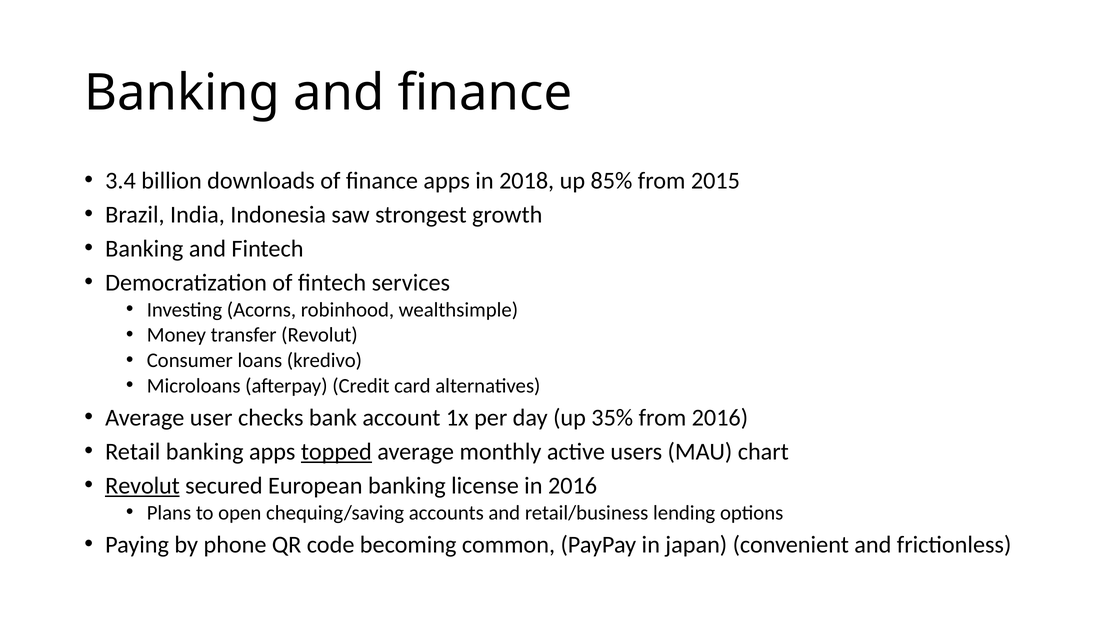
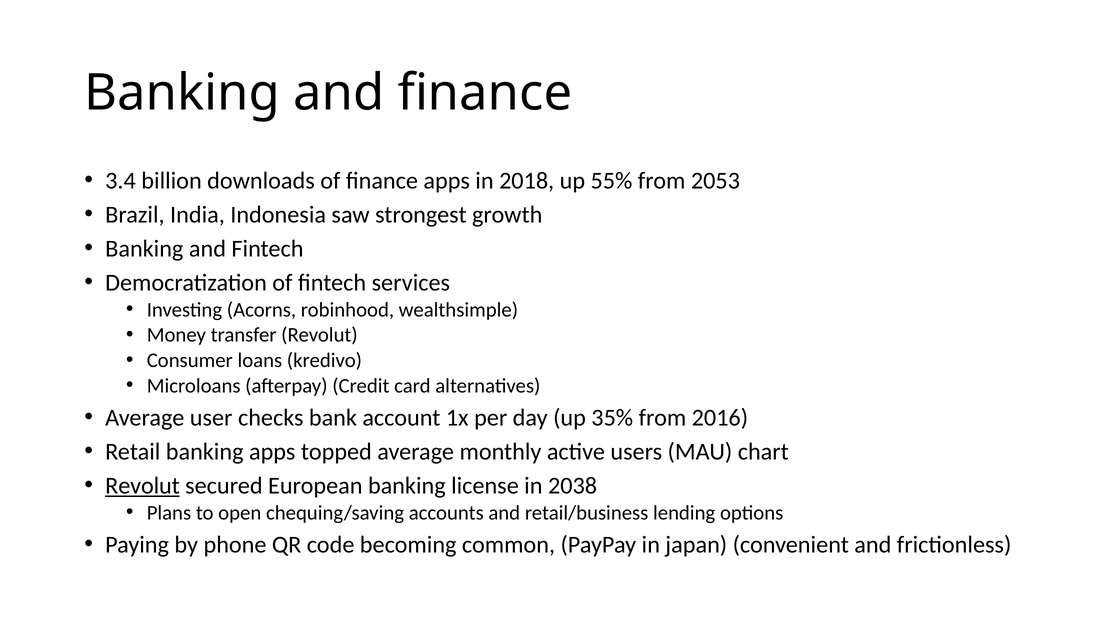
85%: 85% -> 55% (611, 181)
2015: 2015 -> 2053 (715, 181)
topped underline: present -> none (336, 452)
in 2016: 2016 -> 2038 (573, 486)
